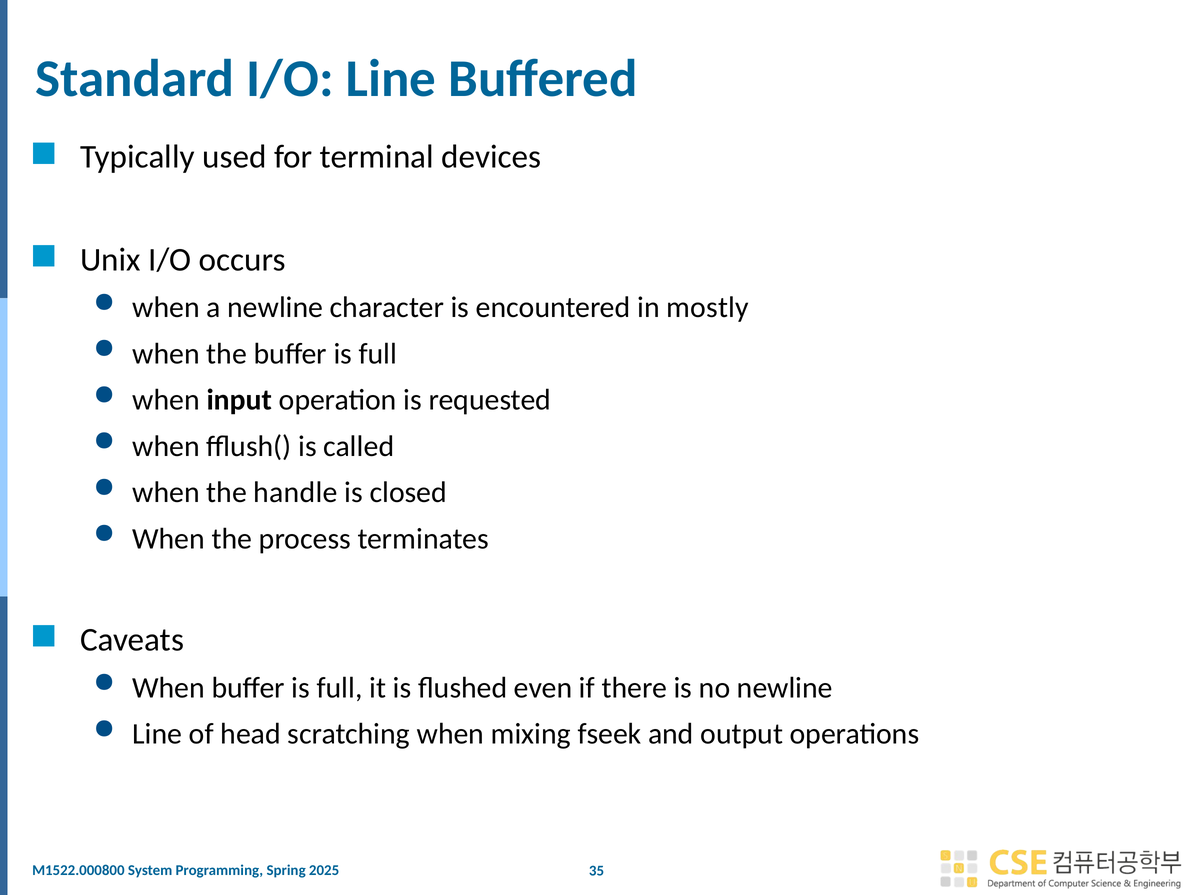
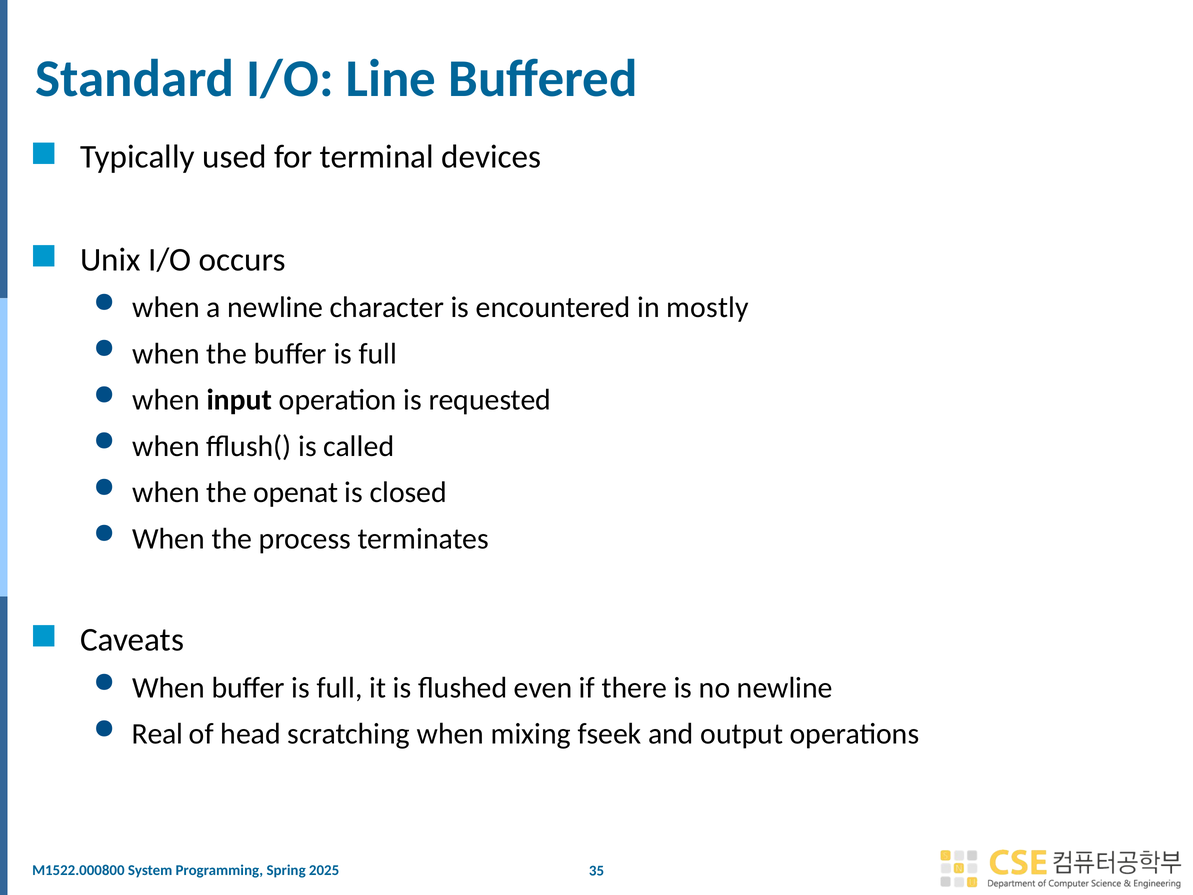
handle: handle -> openat (296, 492)
Line: Line -> Real (157, 734)
